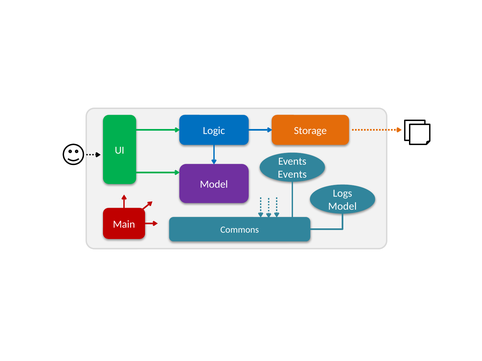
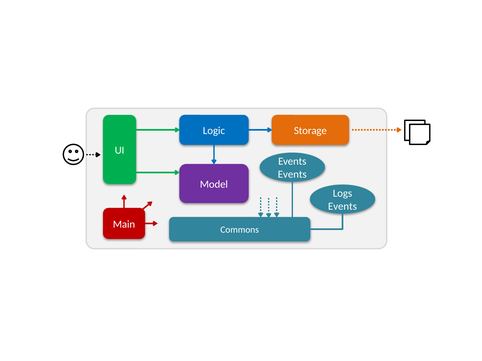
Model: Model -> Events (342, 207)
